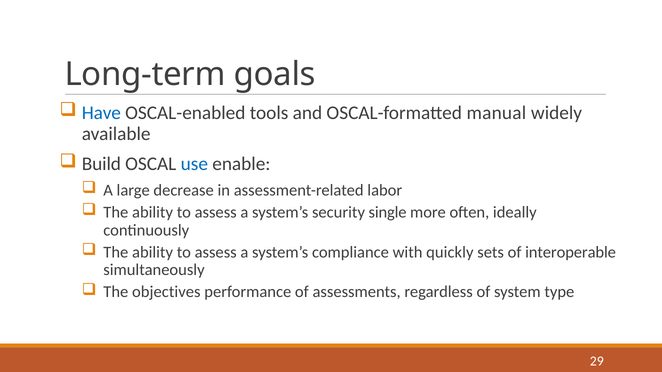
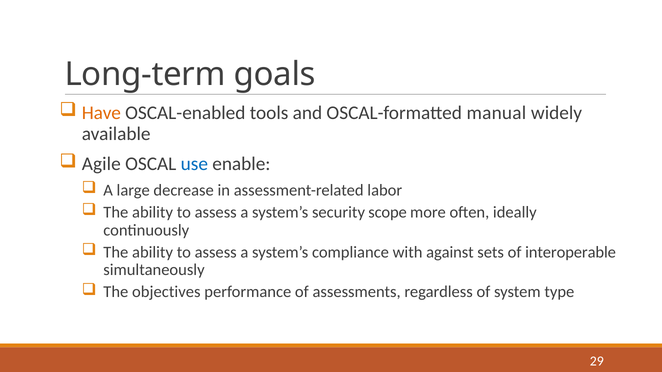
Have colour: blue -> orange (101, 113)
Build: Build -> Agile (101, 164)
single: single -> scope (388, 213)
quickly: quickly -> against (450, 252)
